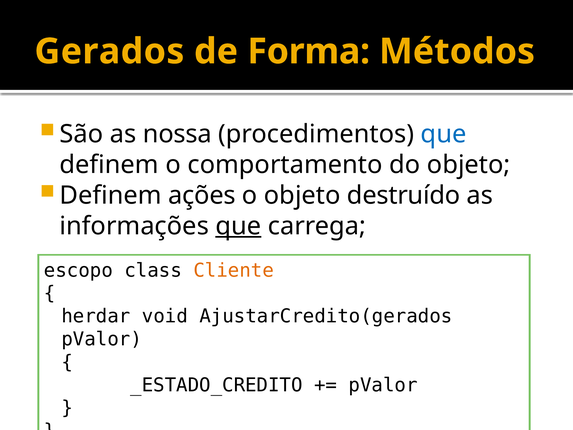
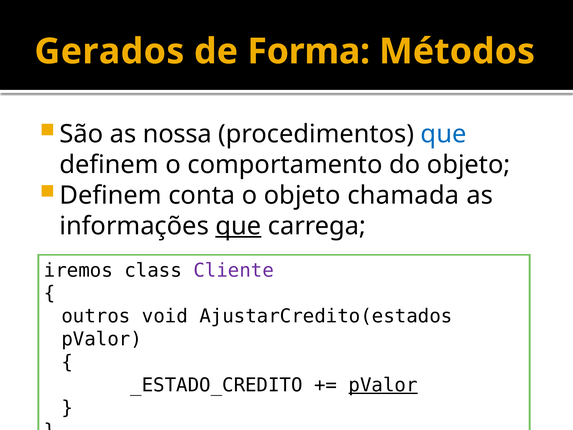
ações: ações -> conta (202, 195)
destruído: destruído -> chamada (403, 195)
escopo: escopo -> iremos (78, 270)
Cliente colour: orange -> purple (234, 270)
herdar: herdar -> outros (96, 316)
AjustarCredito(gerados: AjustarCredito(gerados -> AjustarCredito(estados (326, 316)
pValor underline: none -> present (383, 385)
